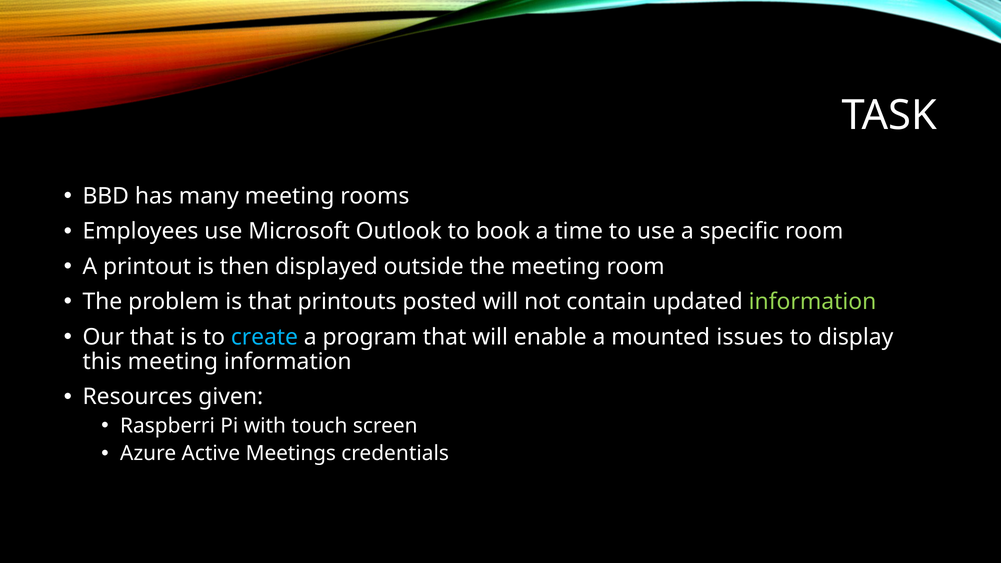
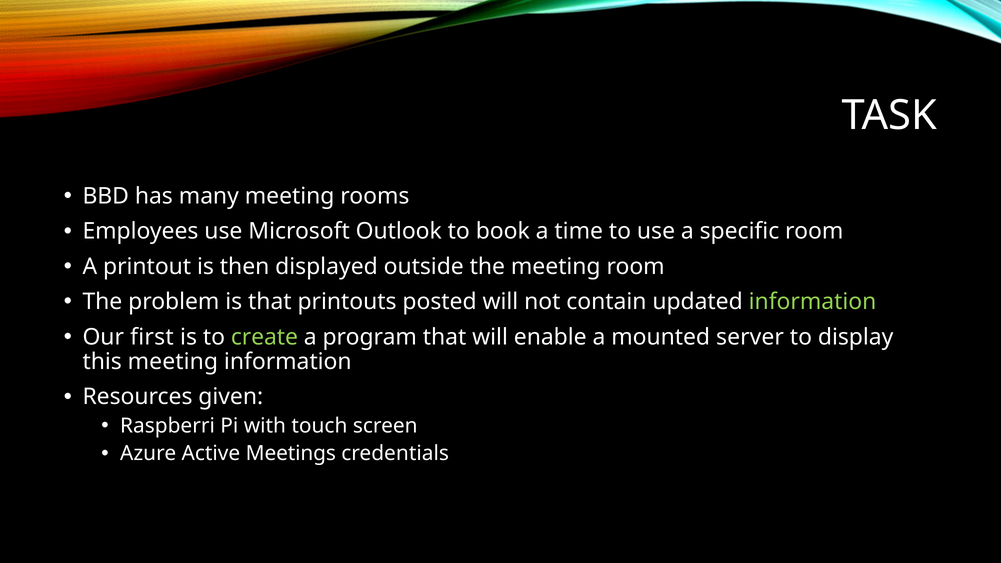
Our that: that -> first (152, 337)
create colour: light blue -> light green (264, 337)
issues: issues -> server (750, 337)
